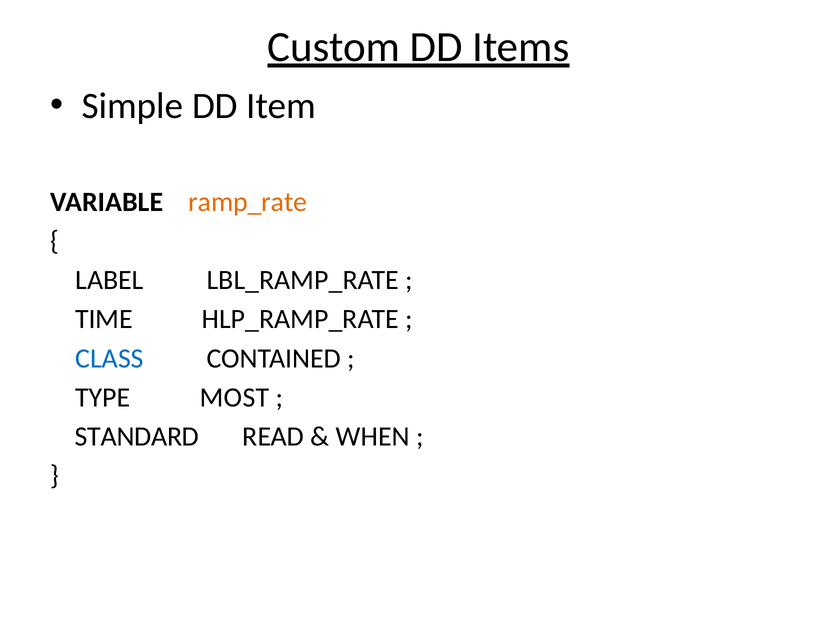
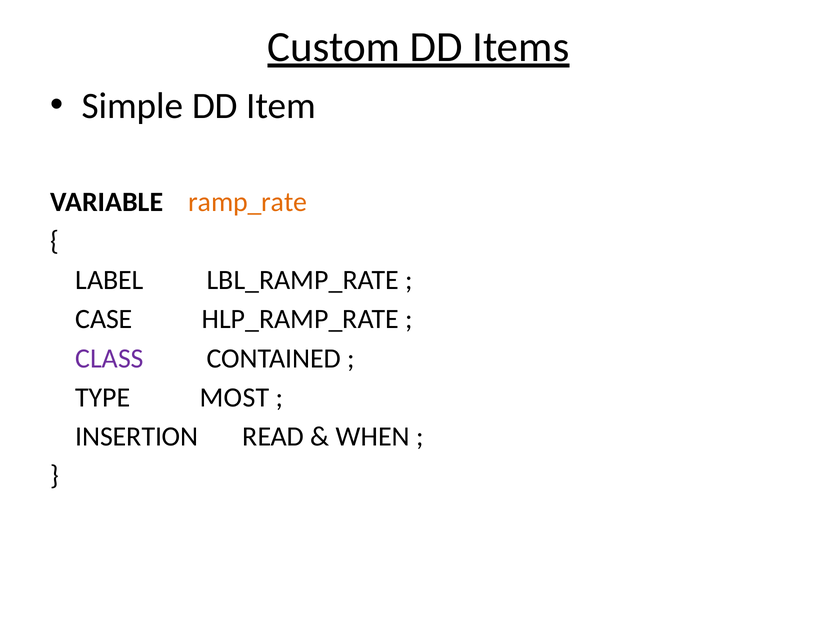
TIME: TIME -> CASE (104, 319)
CLASS colour: blue -> purple (109, 358)
STANDARD: STANDARD -> INSERTION (137, 436)
